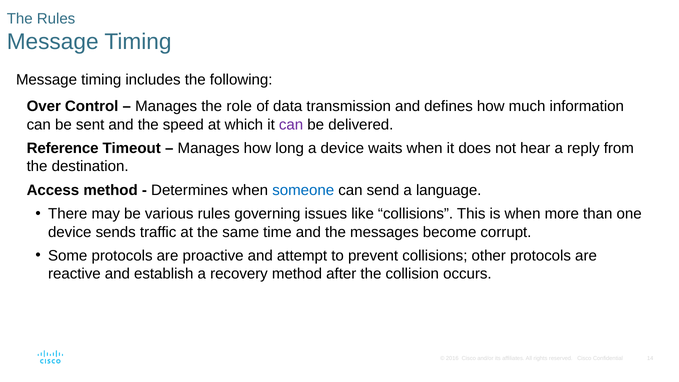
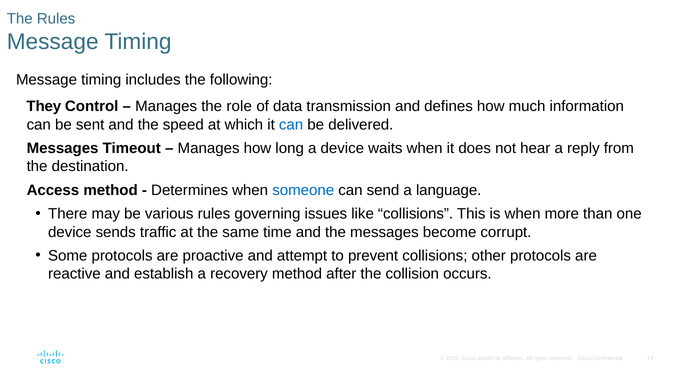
Over: Over -> They (44, 106)
can colour: purple -> blue (291, 125)
Reference: Reference -> Messages (63, 148)
